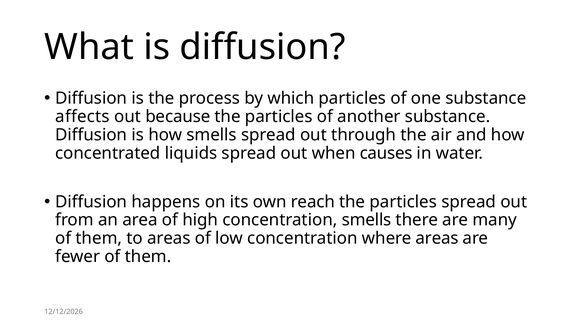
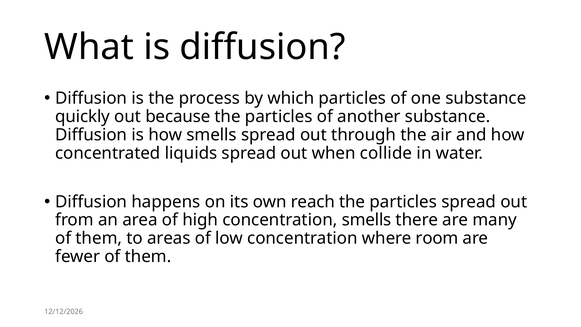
affects: affects -> quickly (83, 116)
causes: causes -> collide (386, 153)
where areas: areas -> room (437, 238)
